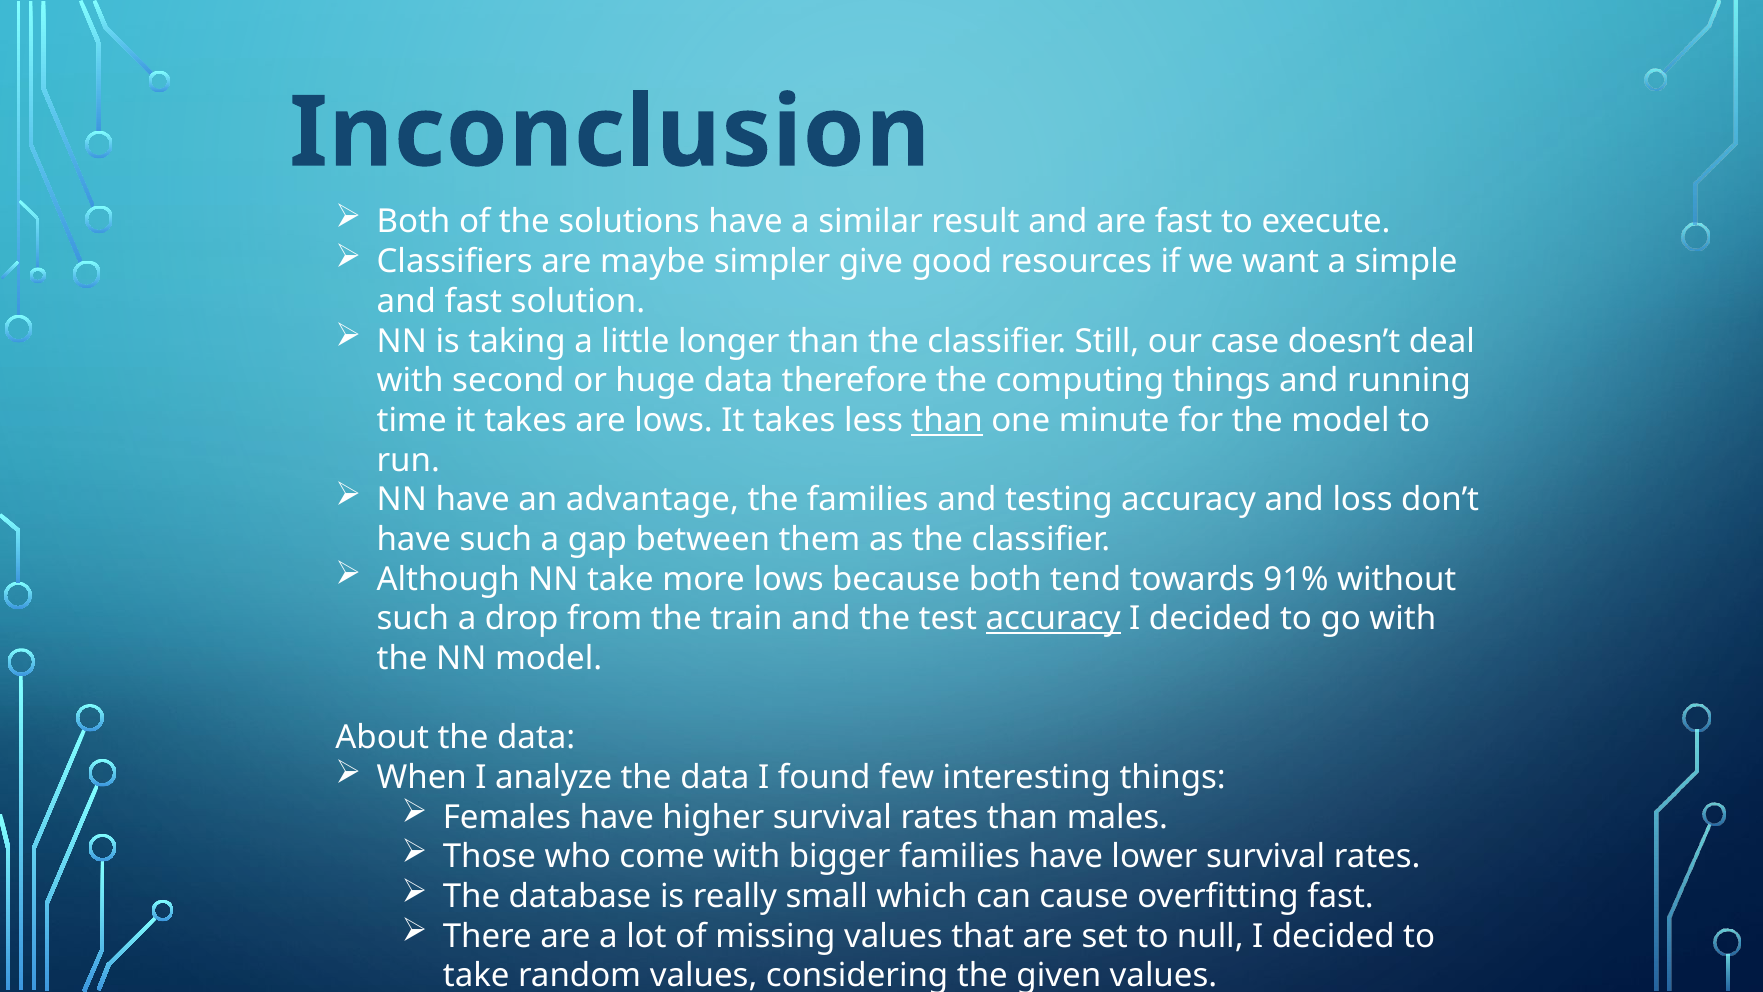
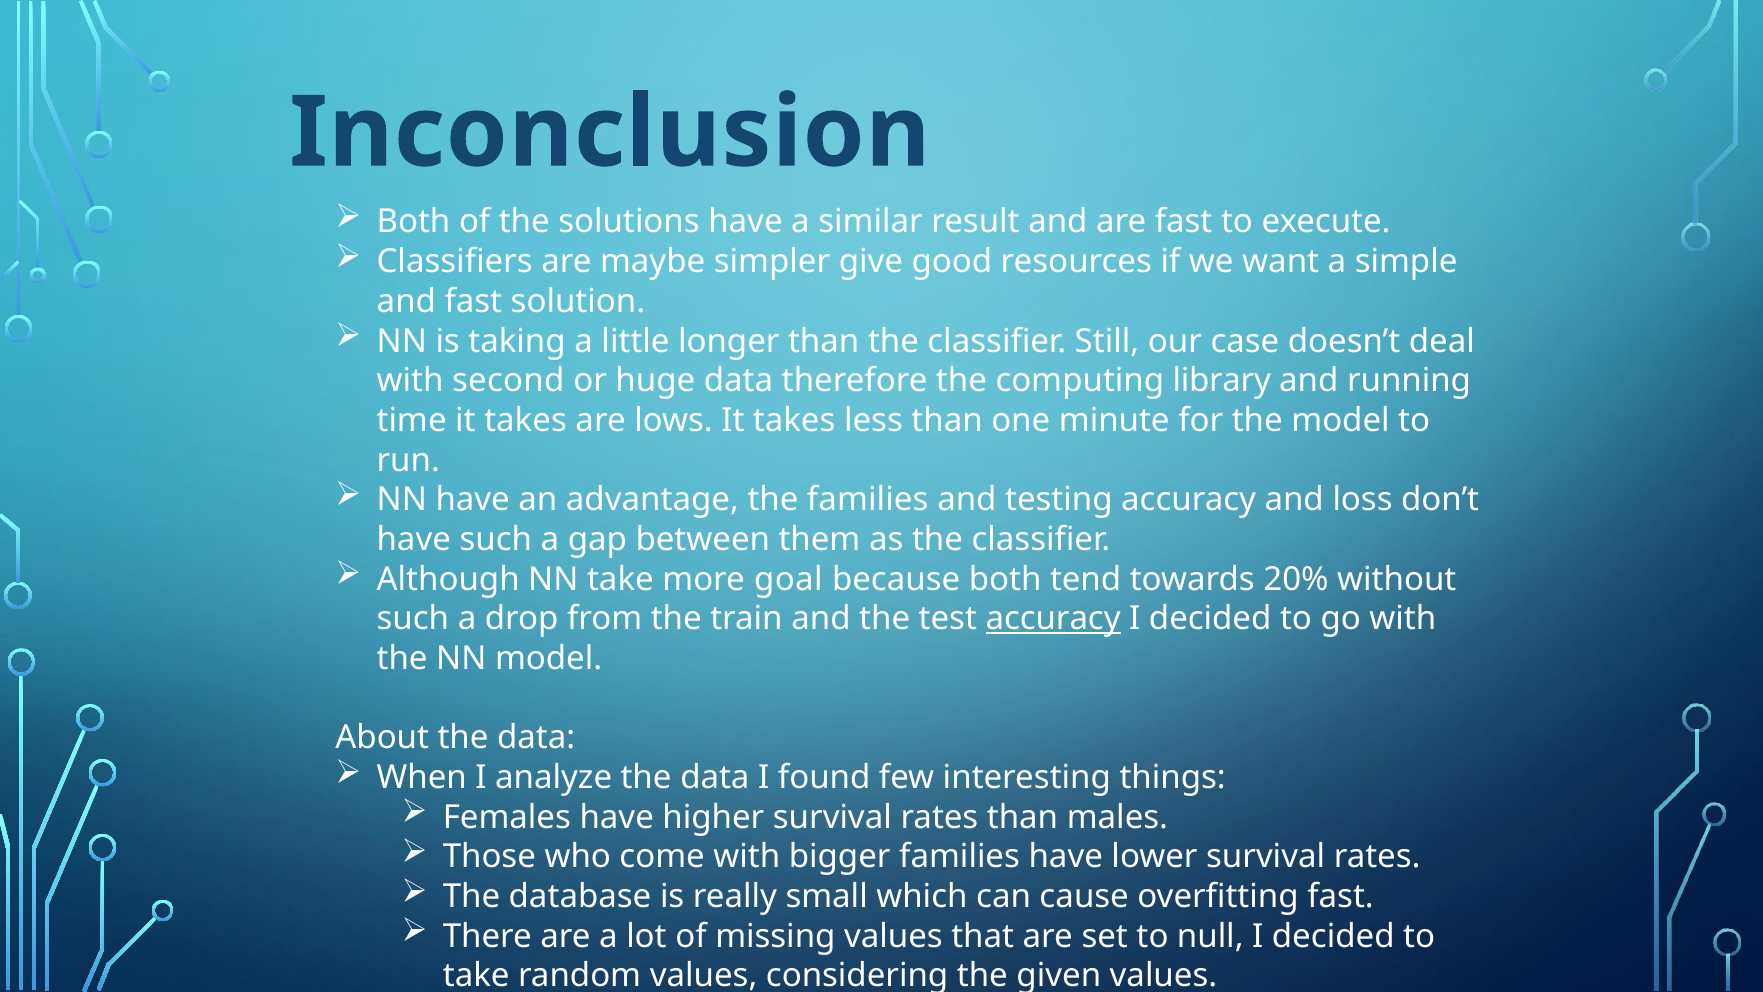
computing things: things -> library (1222, 381)
than underline: present -> none (947, 420)
more lows: lows -> goal (788, 579)
91%: 91% -> 20% (1296, 579)
